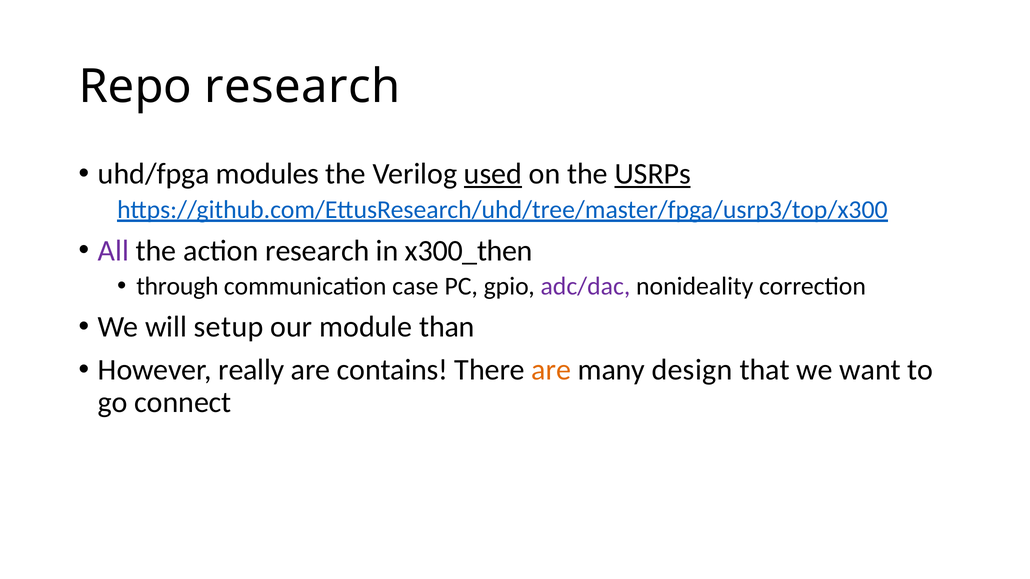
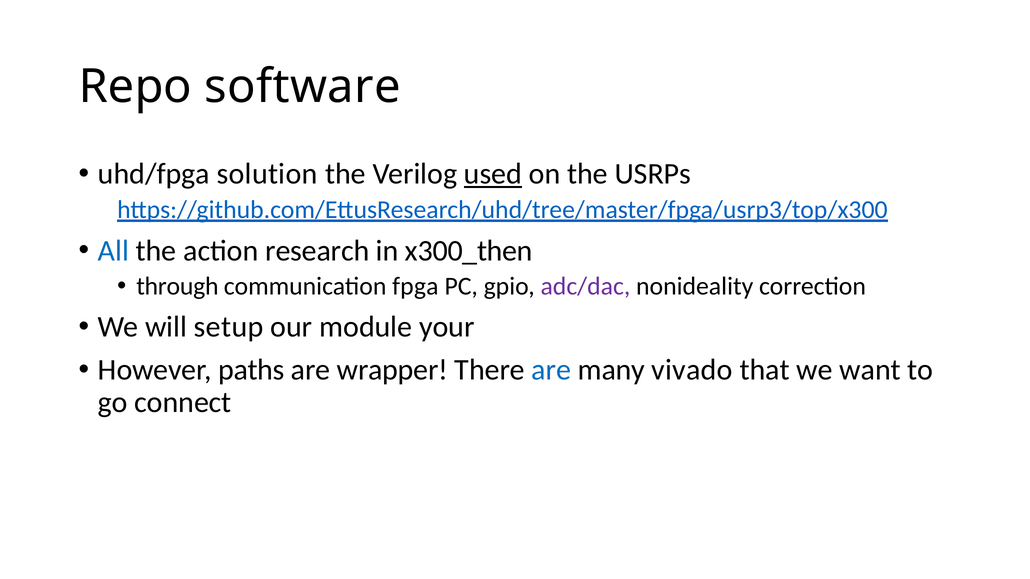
Repo research: research -> software (302, 87)
modules: modules -> solution (267, 174)
USRPs underline: present -> none (653, 174)
All colour: purple -> blue (113, 251)
case: case -> fpga (415, 286)
than: than -> your (447, 327)
really: really -> paths (251, 370)
contains: contains -> wrapper (392, 370)
are colour: orange -> blue (551, 370)
design: design -> vivado (692, 370)
